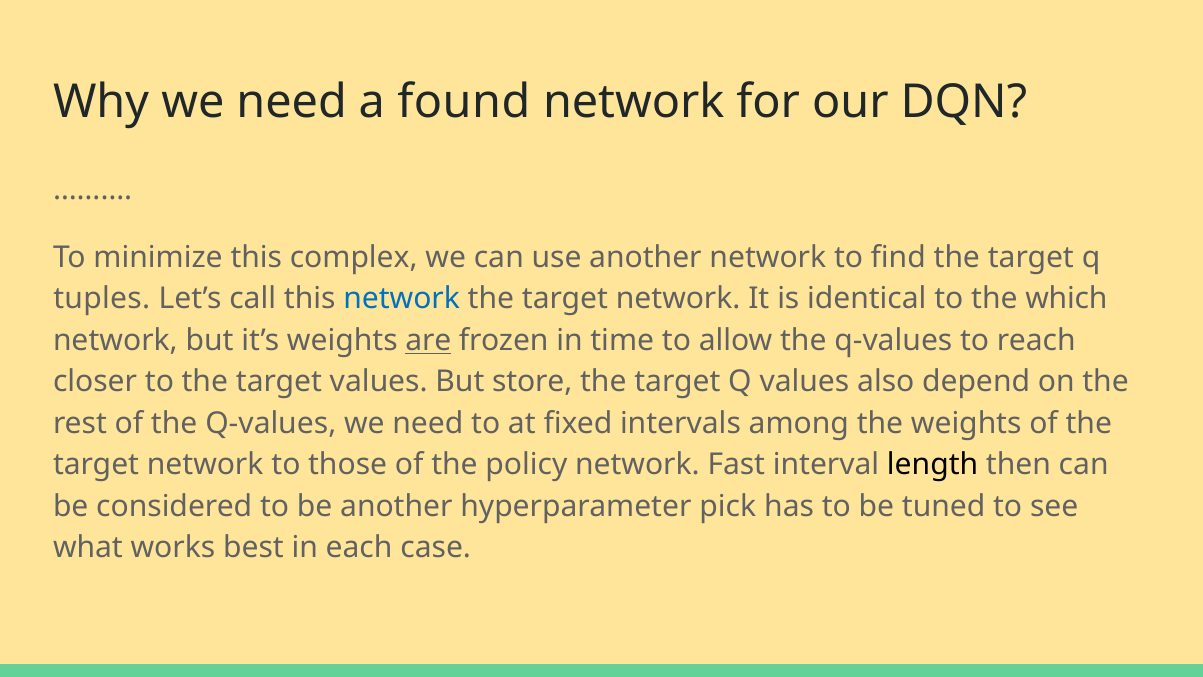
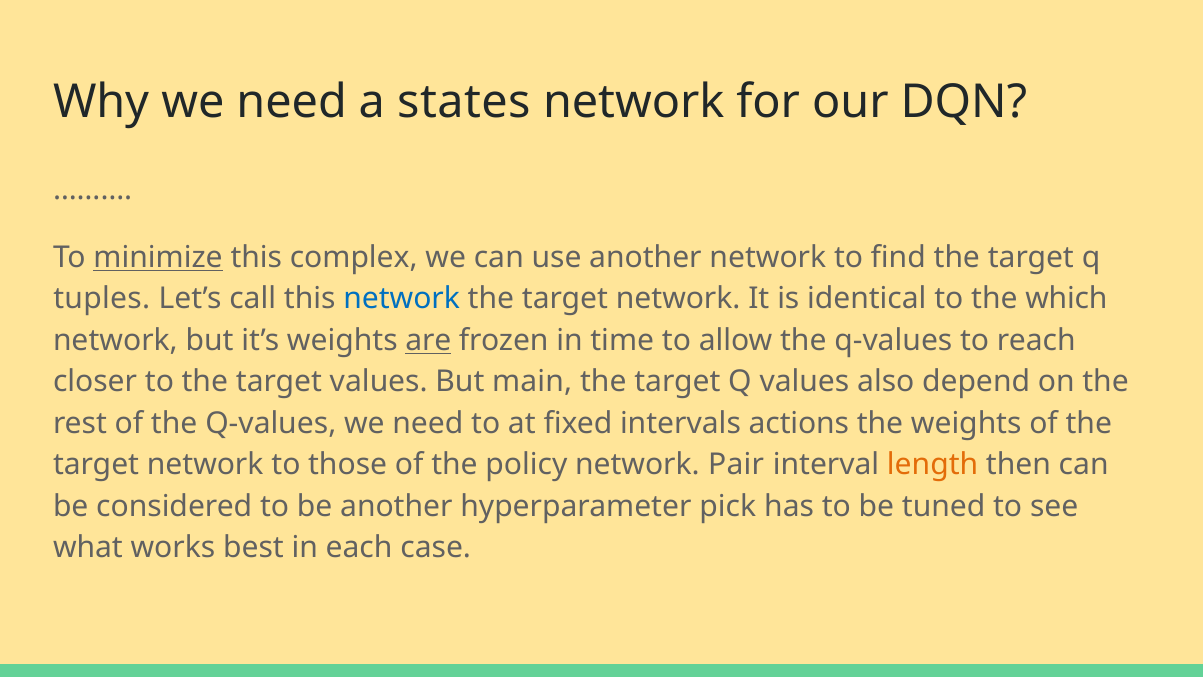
found: found -> states (464, 102)
minimize underline: none -> present (158, 257)
store: store -> main (532, 382)
among: among -> actions (799, 423)
Fast: Fast -> Pair (736, 465)
length colour: black -> orange (933, 465)
